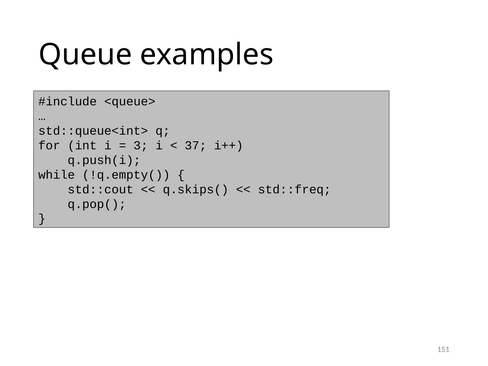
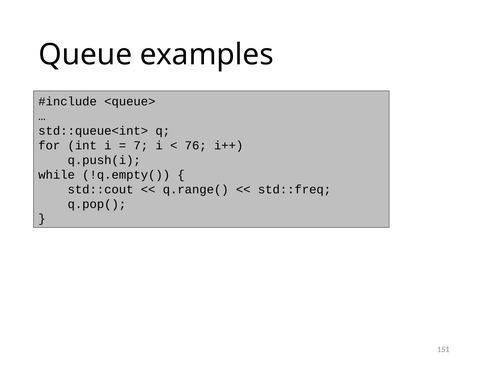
3: 3 -> 7 (141, 145)
37: 37 -> 76 (196, 145)
q.skips(: q.skips( -> q.range( (196, 189)
